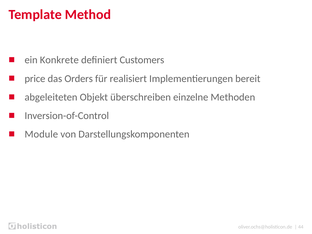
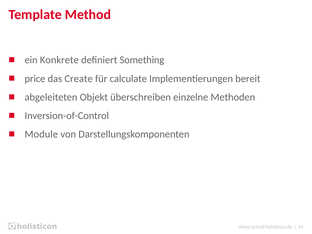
Customers: Customers -> Something (142, 60)
Orders: Orders -> Create (79, 79)
realisiert: realisiert -> calculate (128, 79)
